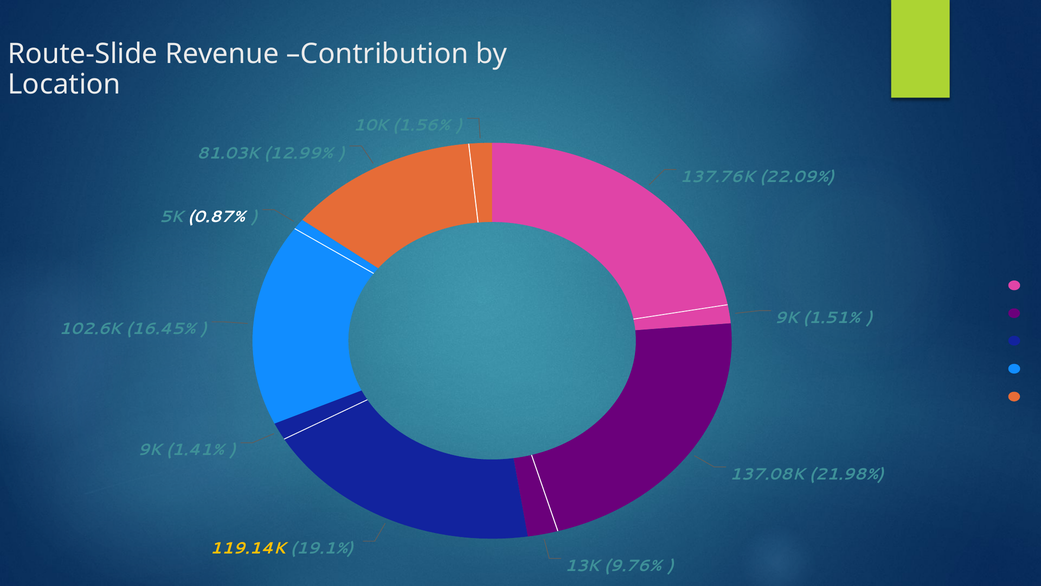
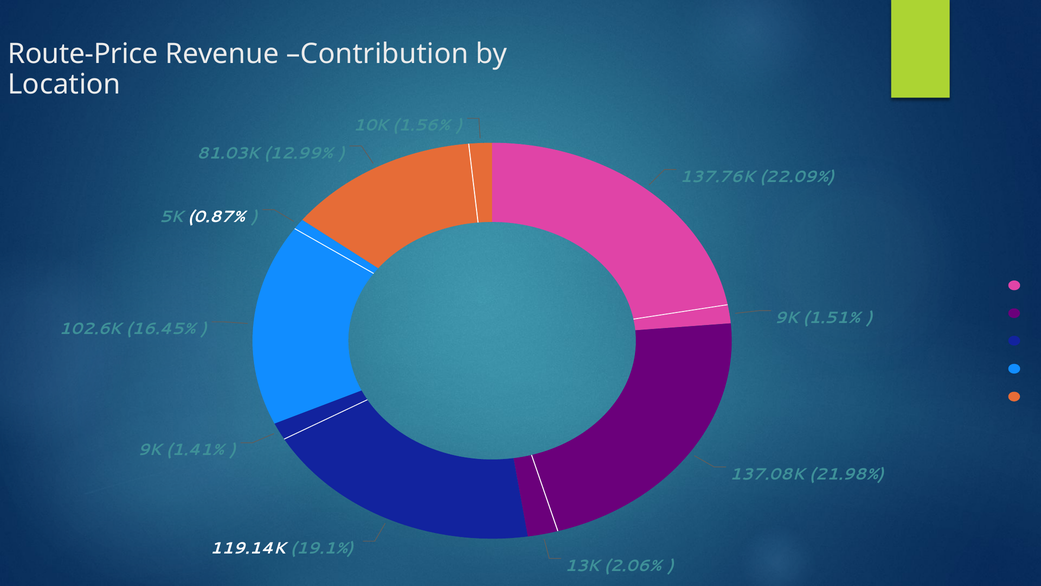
Route-Slide: Route-Slide -> Route-Price (83, 54)
119.14K colour: yellow -> white (248, 548)
9.76%: 9.76% -> 2.06% (633, 565)
